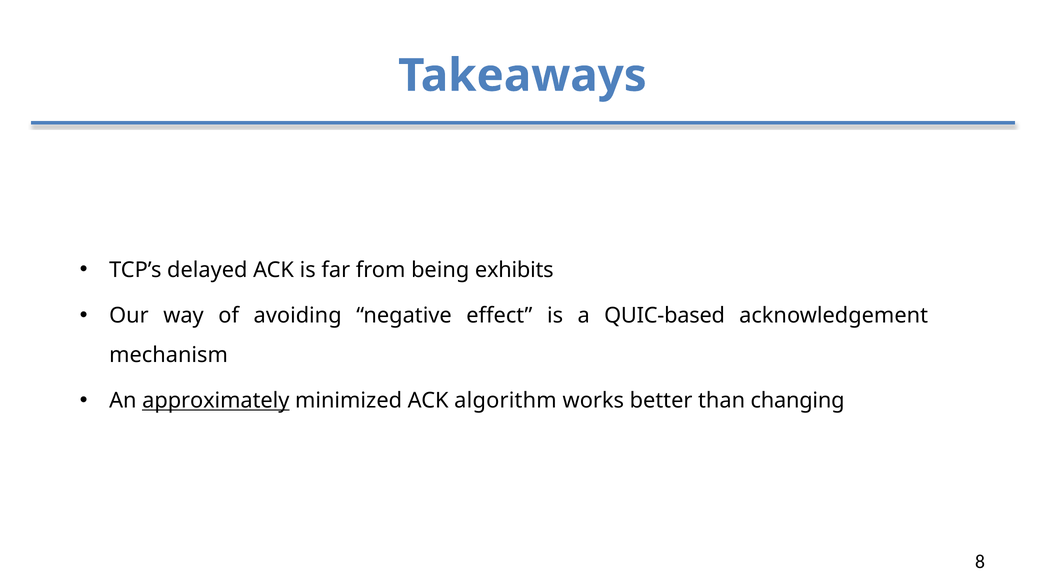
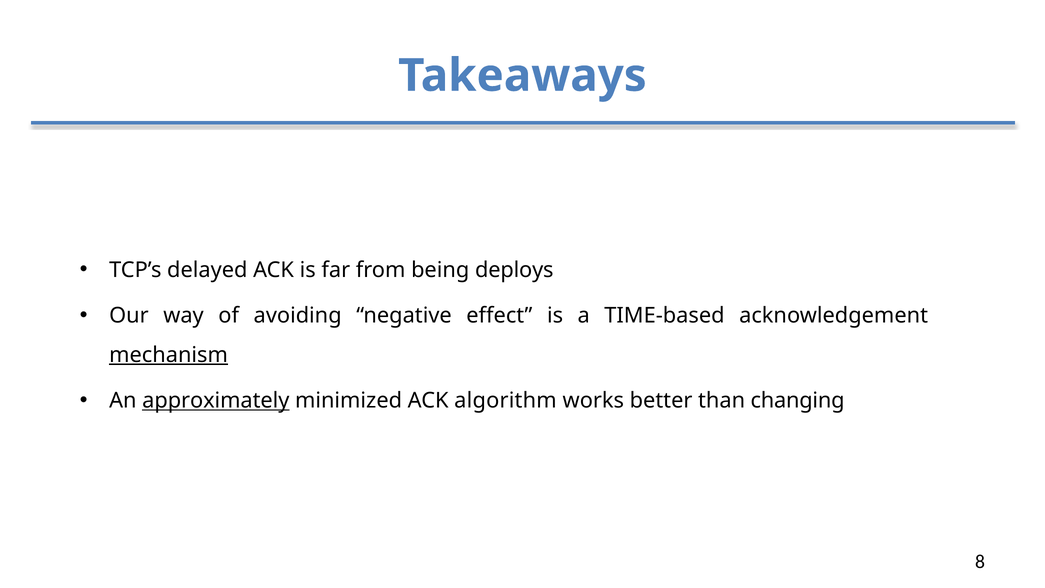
exhibits: exhibits -> deploys (514, 270)
QUIC-based: QUIC-based -> TIME-based (664, 316)
mechanism underline: none -> present (169, 355)
